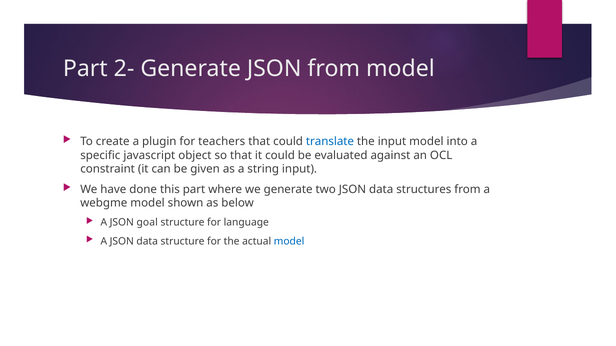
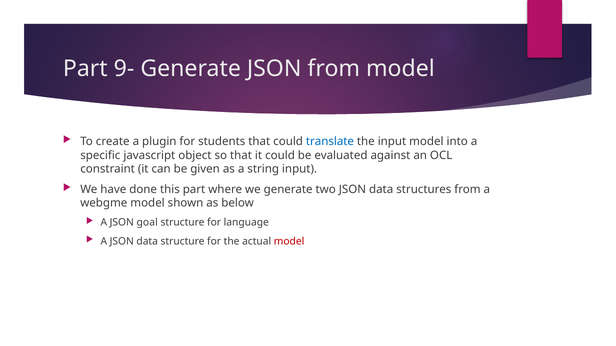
2-: 2- -> 9- (124, 69)
teachers: teachers -> students (222, 142)
model colour: blue -> red (289, 242)
